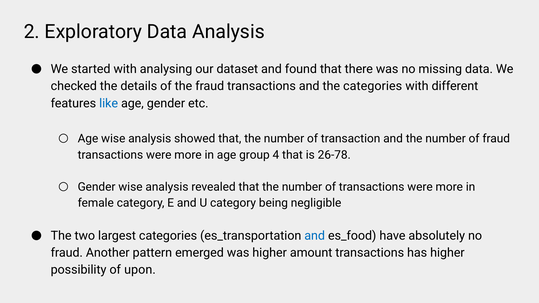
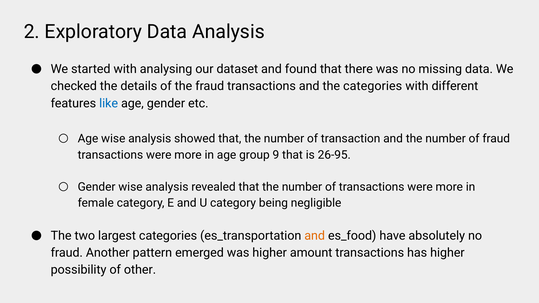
4: 4 -> 9 (276, 155)
26-78: 26-78 -> 26-95 (334, 155)
and colour: blue -> orange (315, 236)
upon: upon -> other (140, 270)
